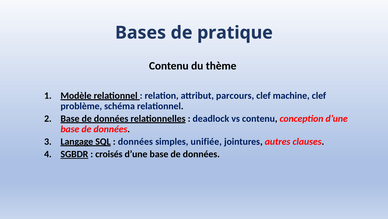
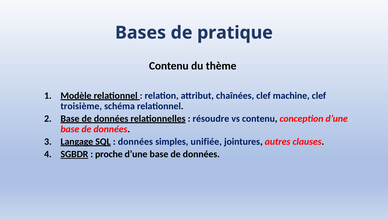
parcours: parcours -> chaînées (235, 95)
problème: problème -> troisième (81, 106)
deadlock: deadlock -> résoudre (211, 118)
croisés: croisés -> proche (109, 154)
